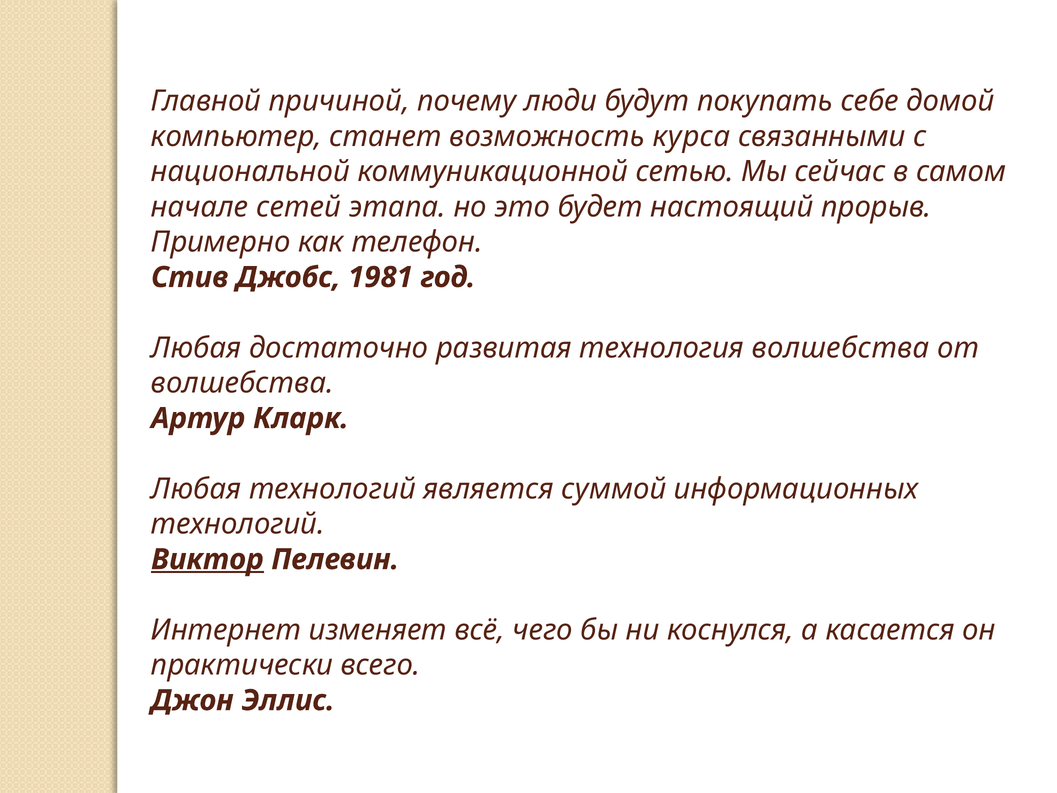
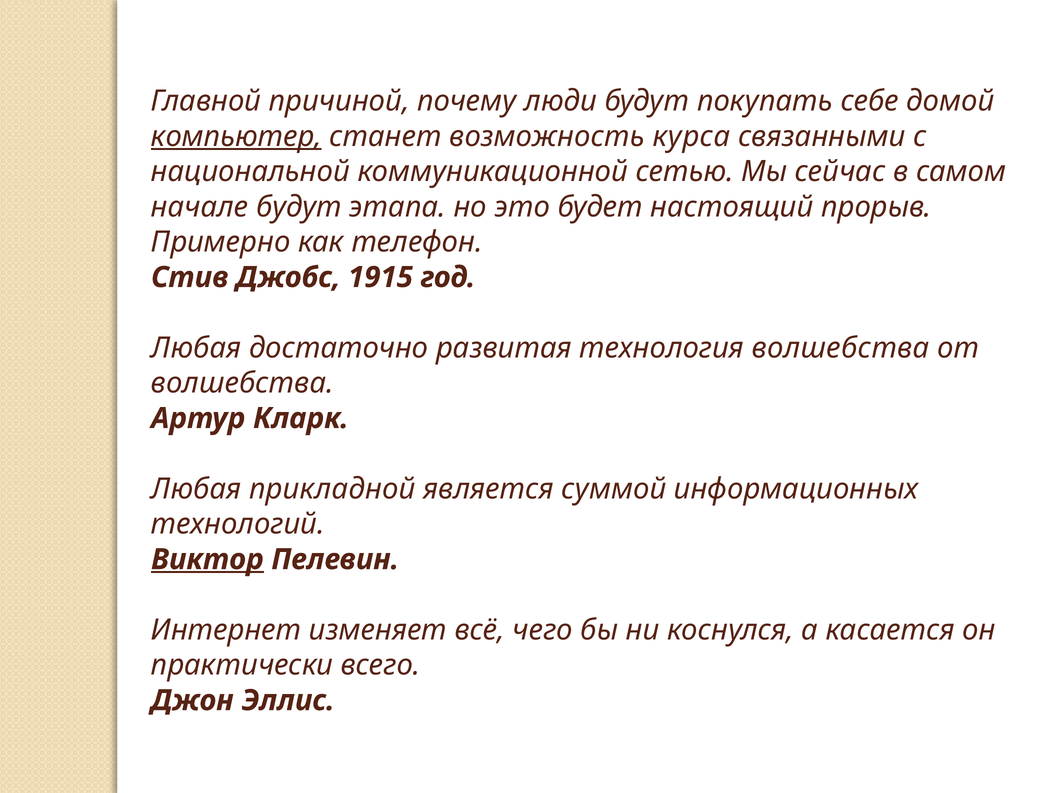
компьютер underline: none -> present (236, 136)
начале сетей: сетей -> будут (299, 207)
1981: 1981 -> 1915 (380, 277)
Любая технологий: технологий -> прикладной (332, 489)
